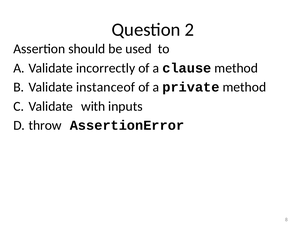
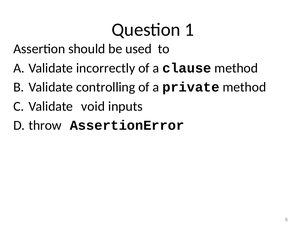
2: 2 -> 1 (189, 30)
instanceof: instanceof -> controlling (106, 87)
with: with -> void (93, 106)
